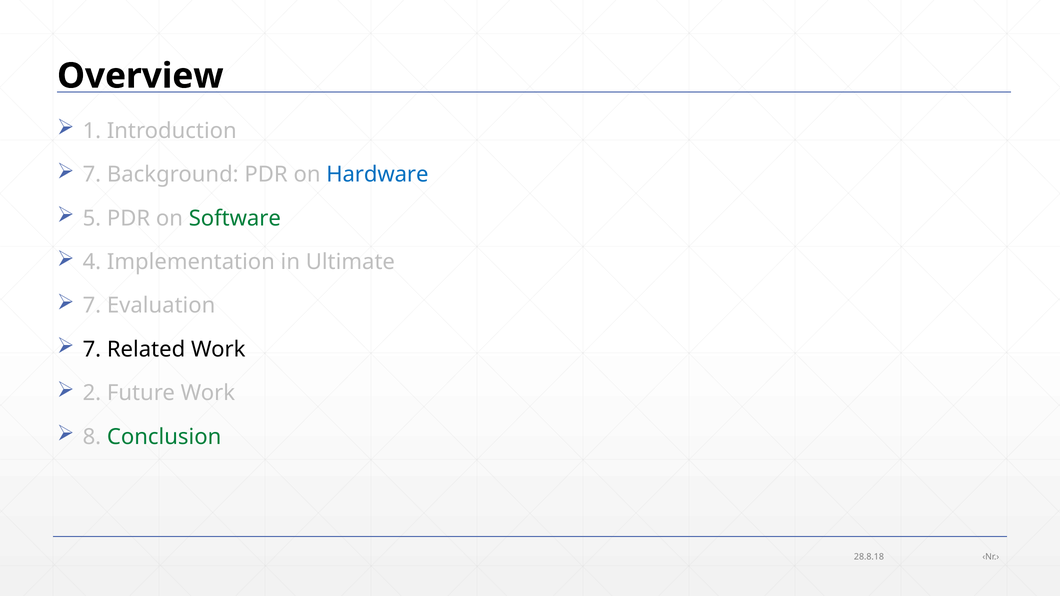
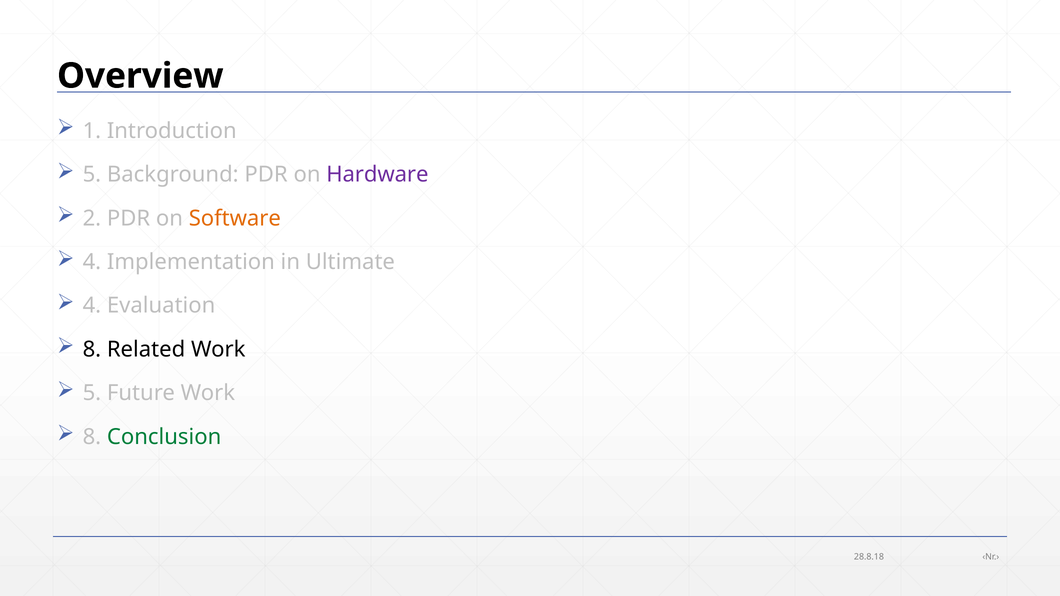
7: 7 -> 5 (92, 175)
Hardware colour: blue -> purple (377, 175)
5: 5 -> 2 (92, 218)
Software colour: green -> orange (235, 218)
7: 7 -> 4 (92, 306)
7: 7 -> 8 (92, 350)
2: 2 -> 5 (92, 393)
